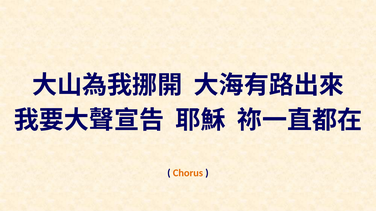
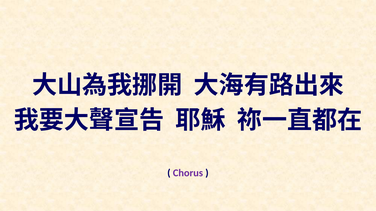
Chorus colour: orange -> purple (188, 173)
